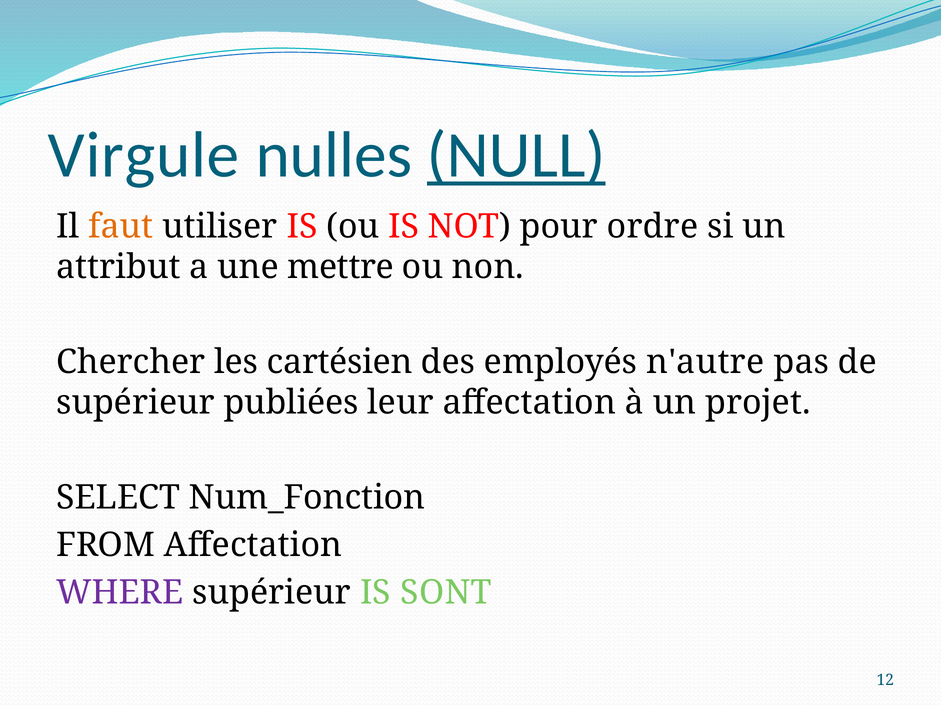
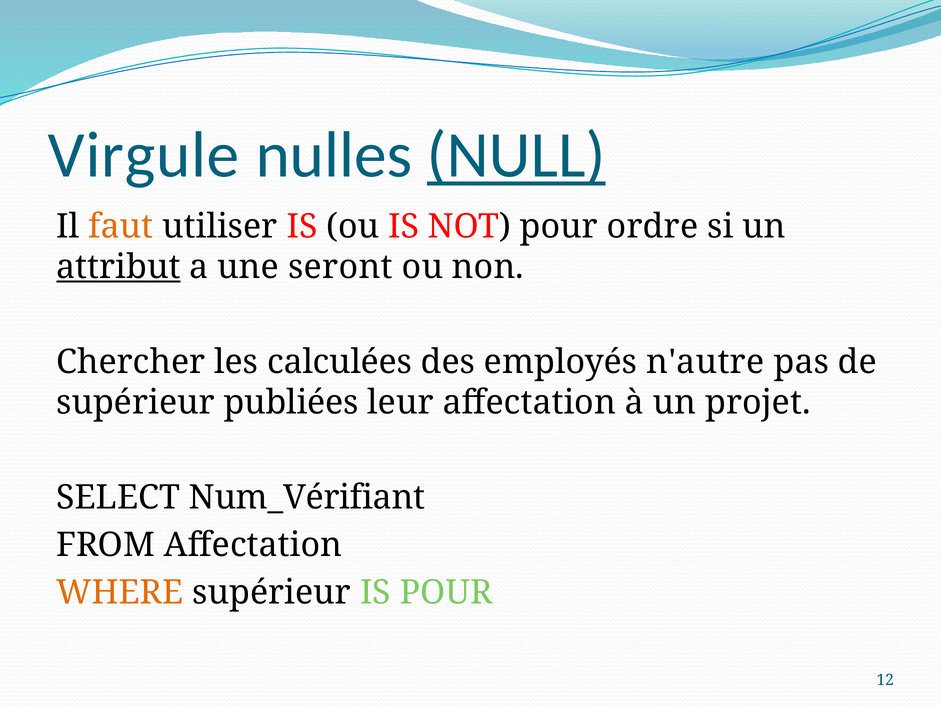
attribut underline: none -> present (118, 267)
mettre: mettre -> seront (340, 267)
cartésien: cartésien -> calculées (340, 362)
Num_Fonction: Num_Fonction -> Num_Vérifiant (307, 498)
WHERE colour: purple -> orange (120, 593)
IS SONT: SONT -> POUR (446, 593)
